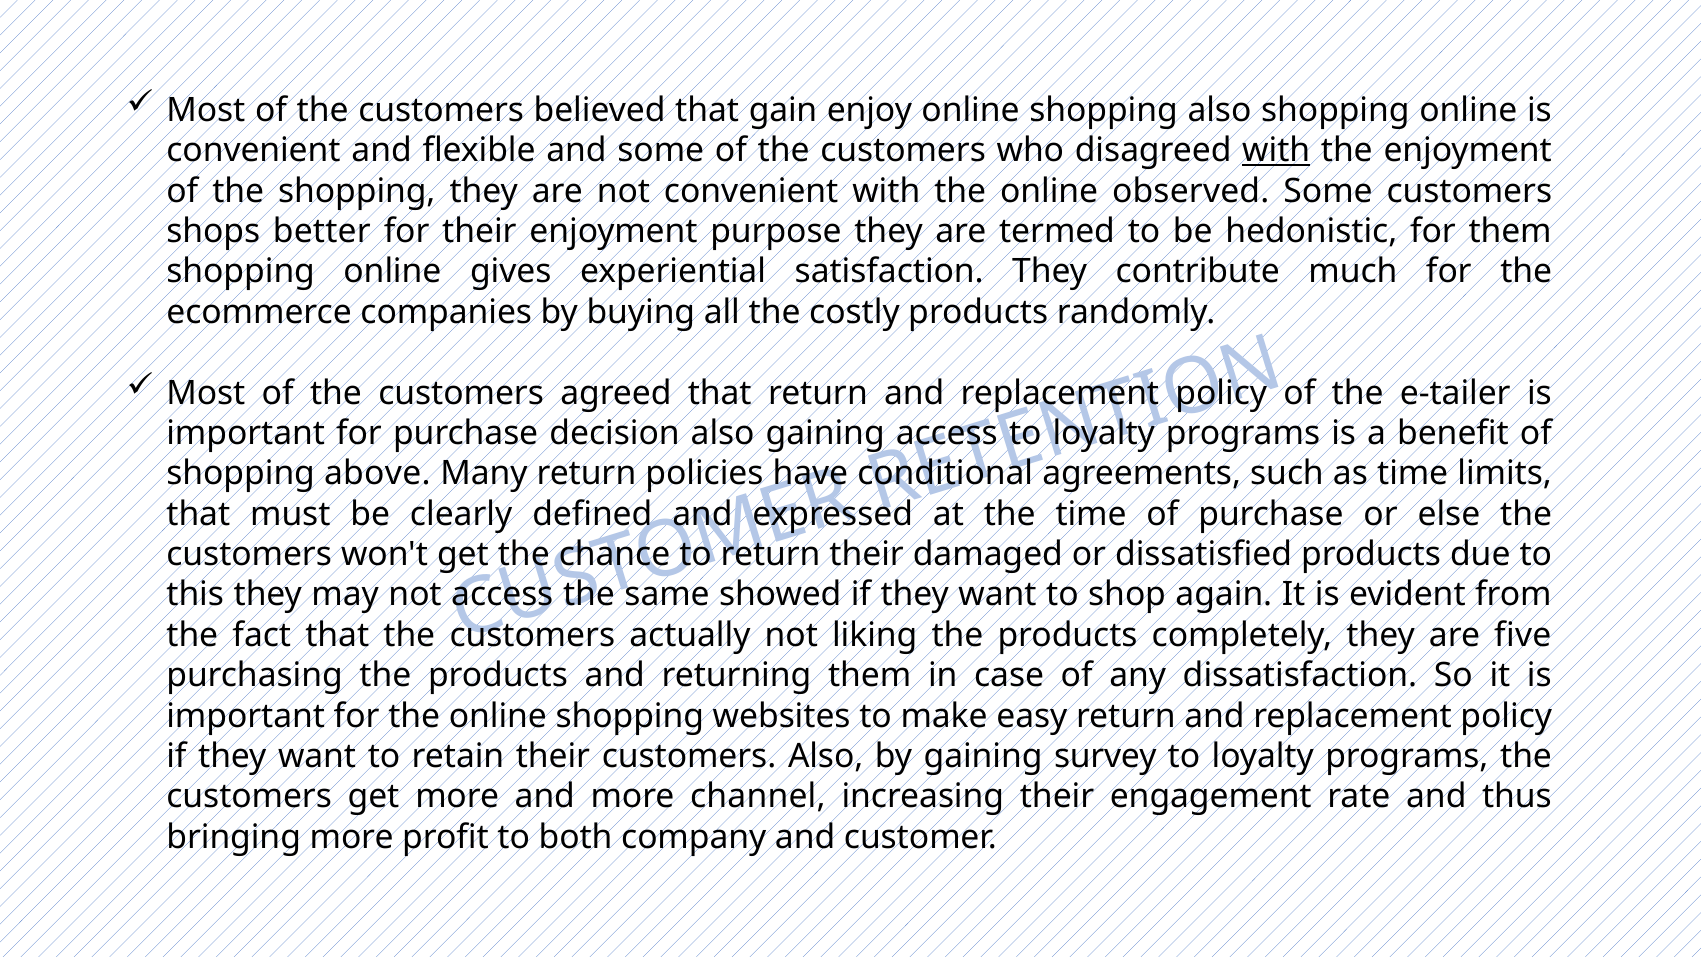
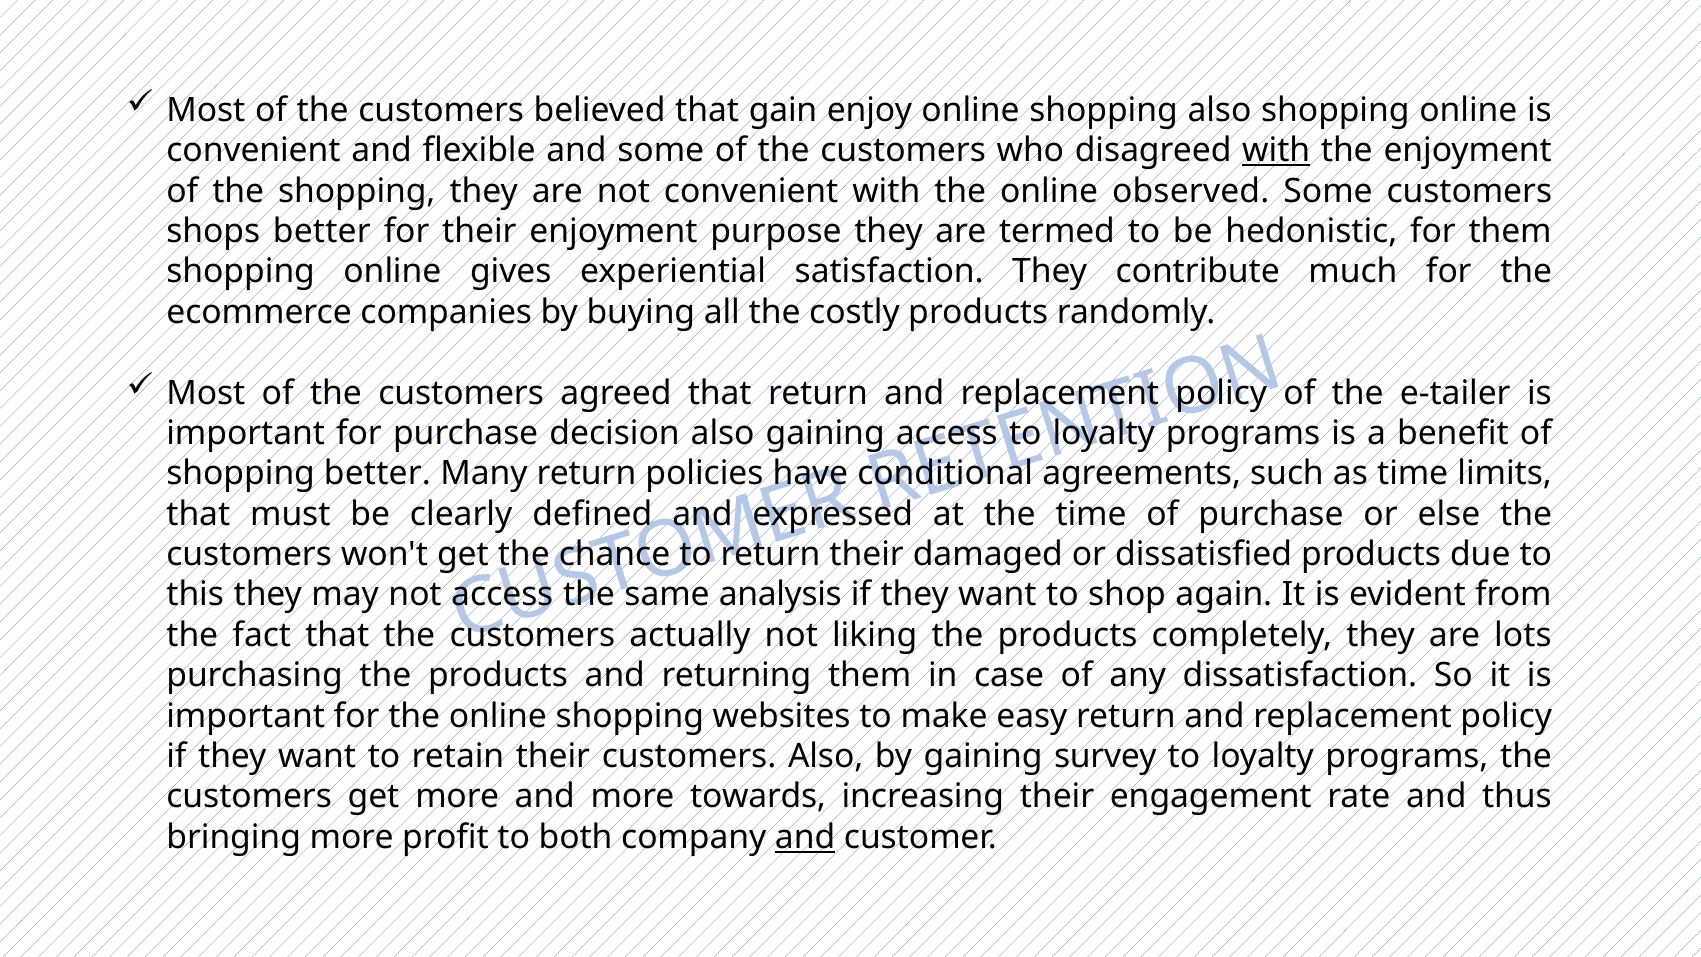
shopping above: above -> better (377, 474)
showed: showed -> analysis (780, 595)
five: five -> lots (1523, 635)
channel: channel -> towards (758, 797)
and underline: none -> present (805, 837)
